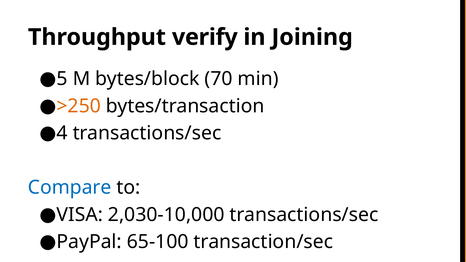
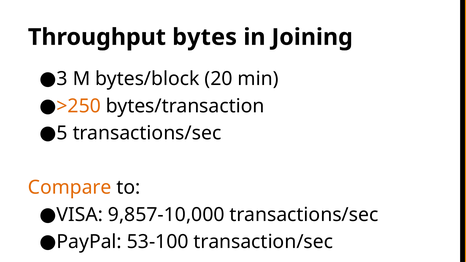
verify: verify -> bytes (205, 37)
5: 5 -> 3 (62, 79)
70: 70 -> 20 (219, 79)
4: 4 -> 5 (62, 133)
Compare colour: blue -> orange (70, 188)
2,030-10,000: 2,030-10,000 -> 9,857-10,000 (166, 215)
65-100: 65-100 -> 53-100 (158, 242)
